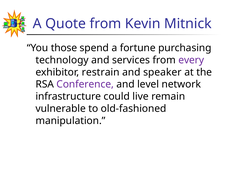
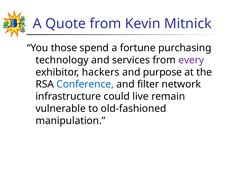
restrain: restrain -> hackers (101, 72)
speaker: speaker -> purpose (162, 72)
Conference colour: purple -> blue (85, 84)
level: level -> filter (148, 84)
